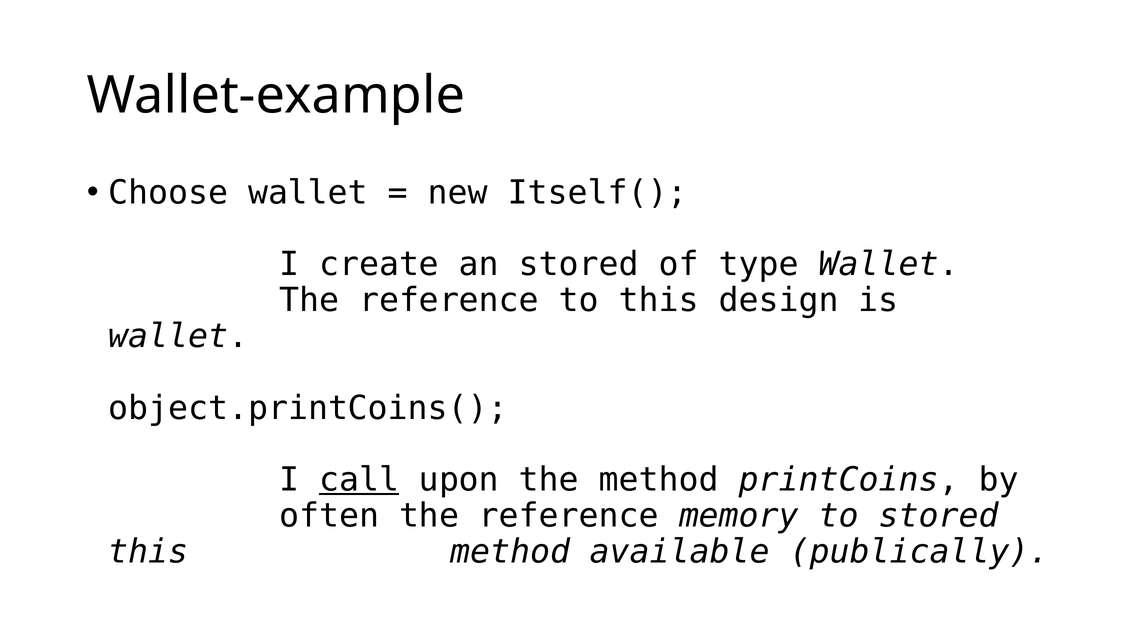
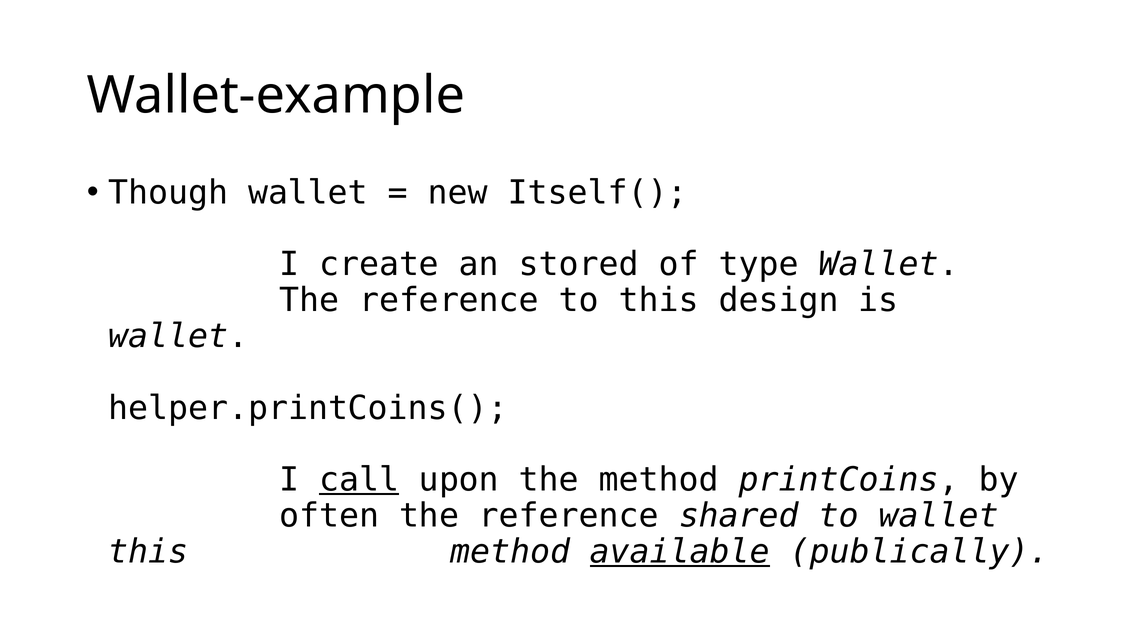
Choose: Choose -> Though (168, 193)
object.printCoins(: object.printCoins( -> helper.printCoins( (308, 408)
memory: memory -> shared (739, 516)
to stored: stored -> wallet (939, 516)
available underline: none -> present (680, 552)
